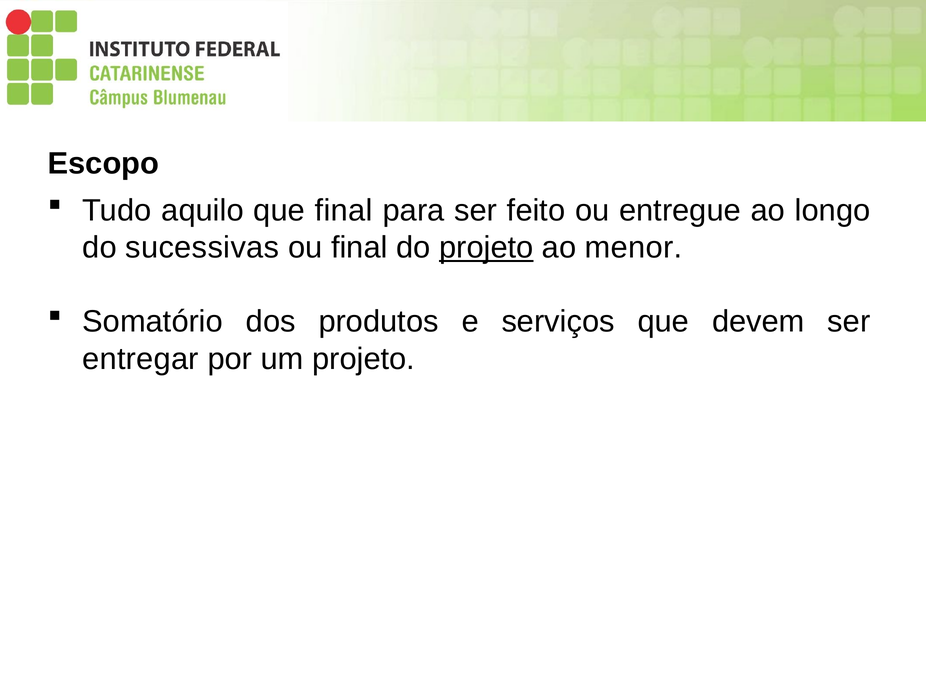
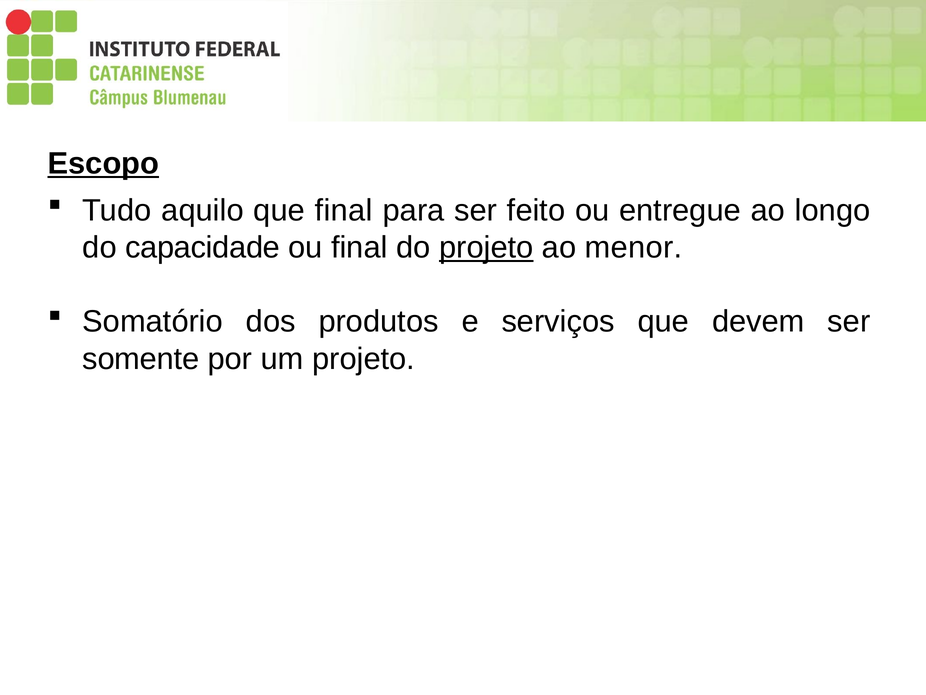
Escopo underline: none -> present (103, 164)
sucessivas: sucessivas -> capacidade (203, 247)
entregar: entregar -> somente (141, 359)
